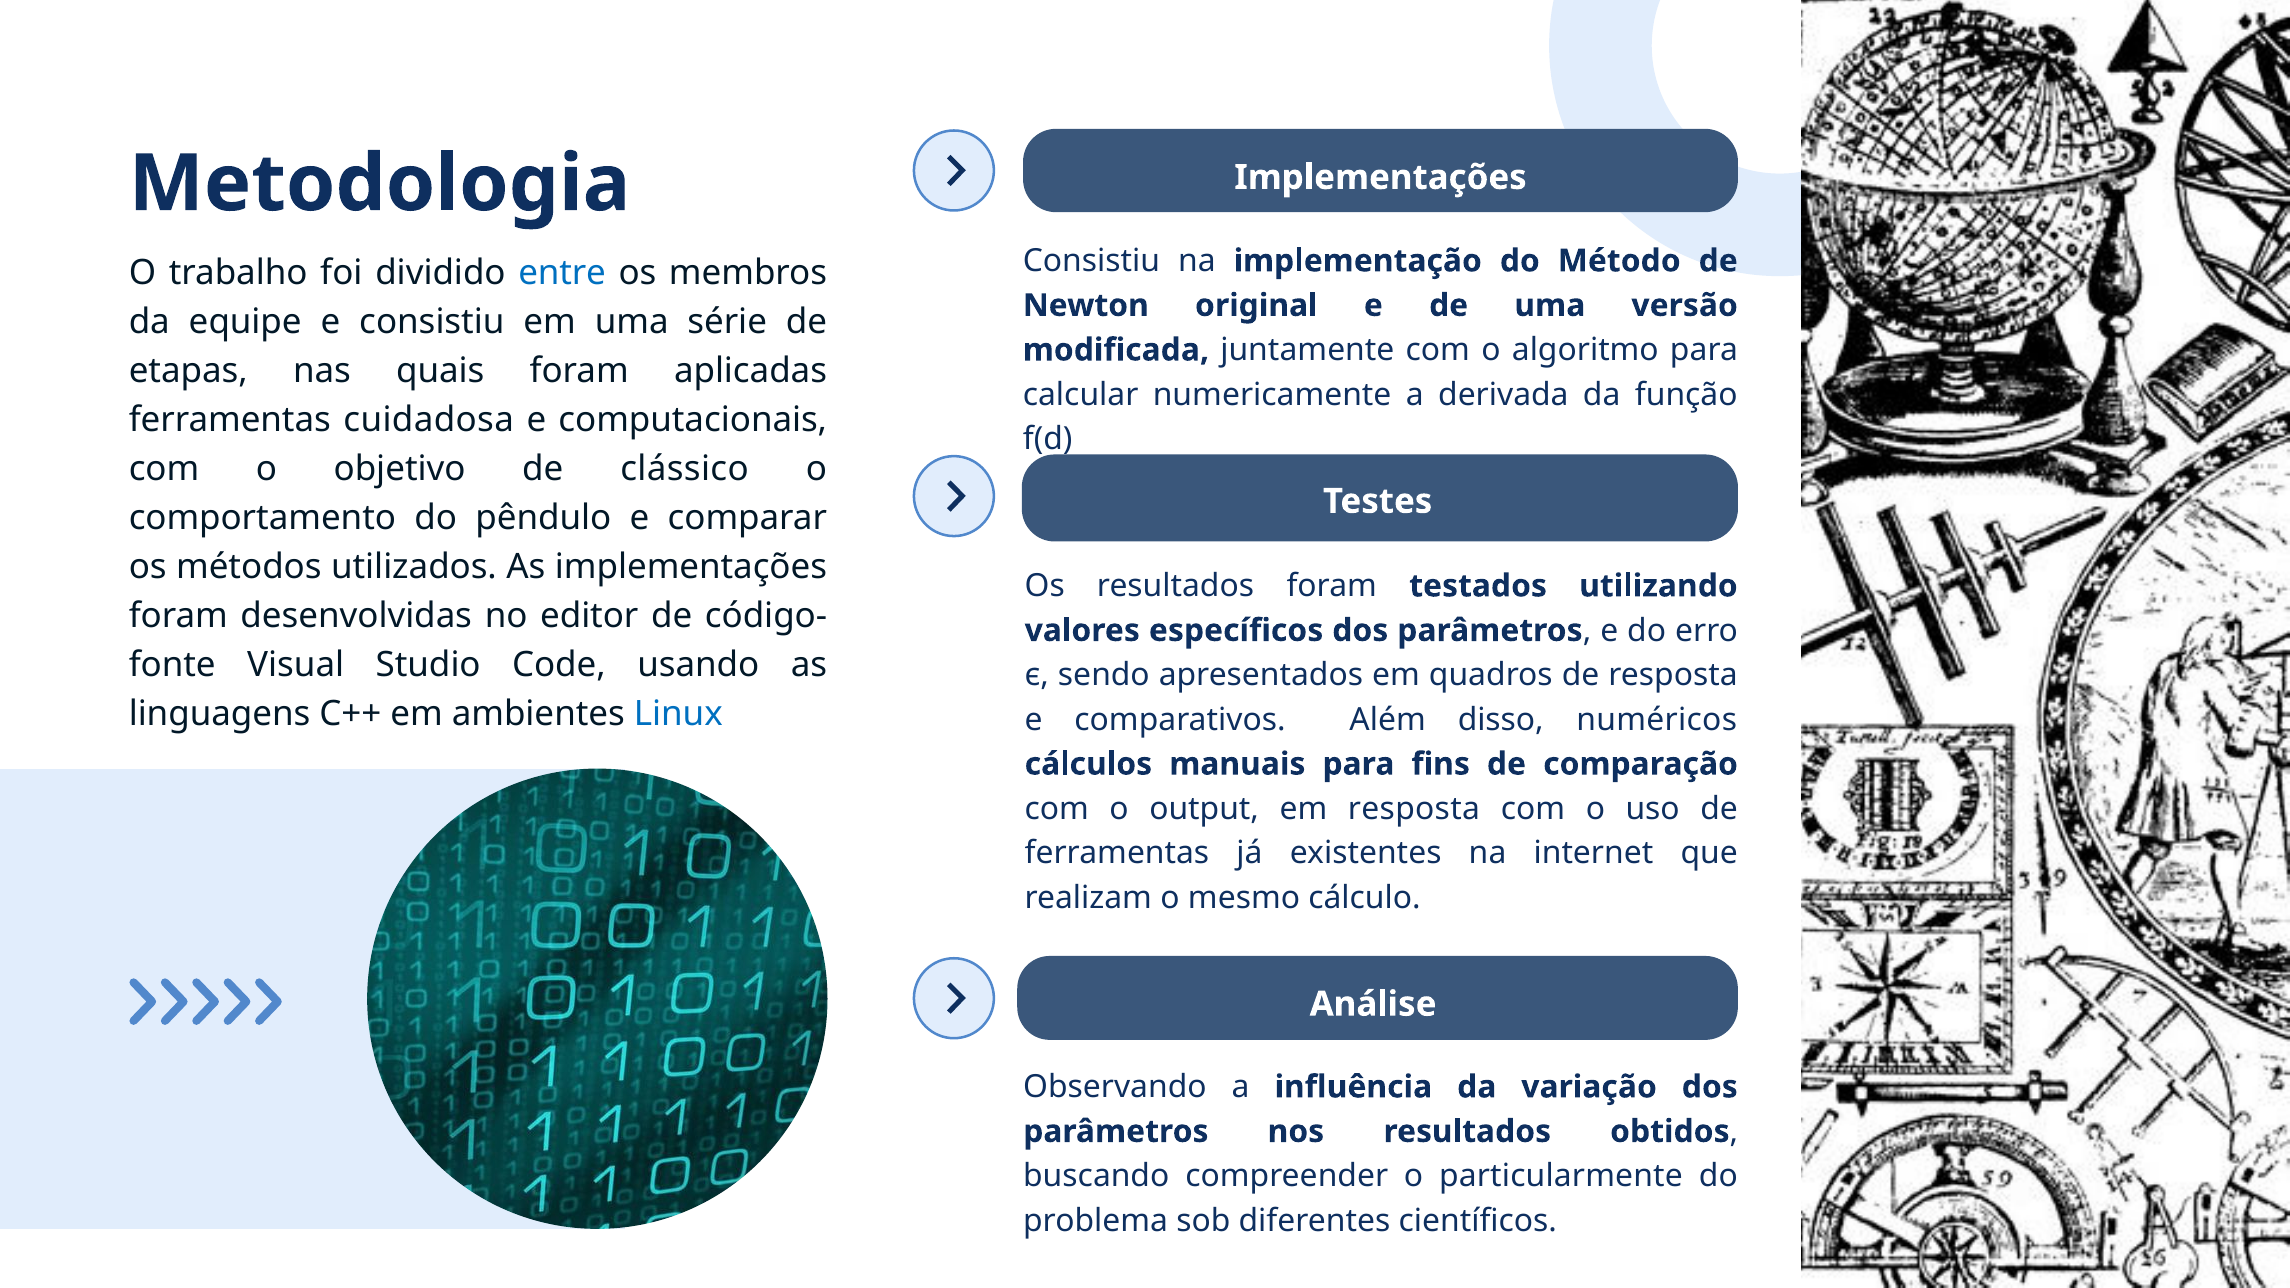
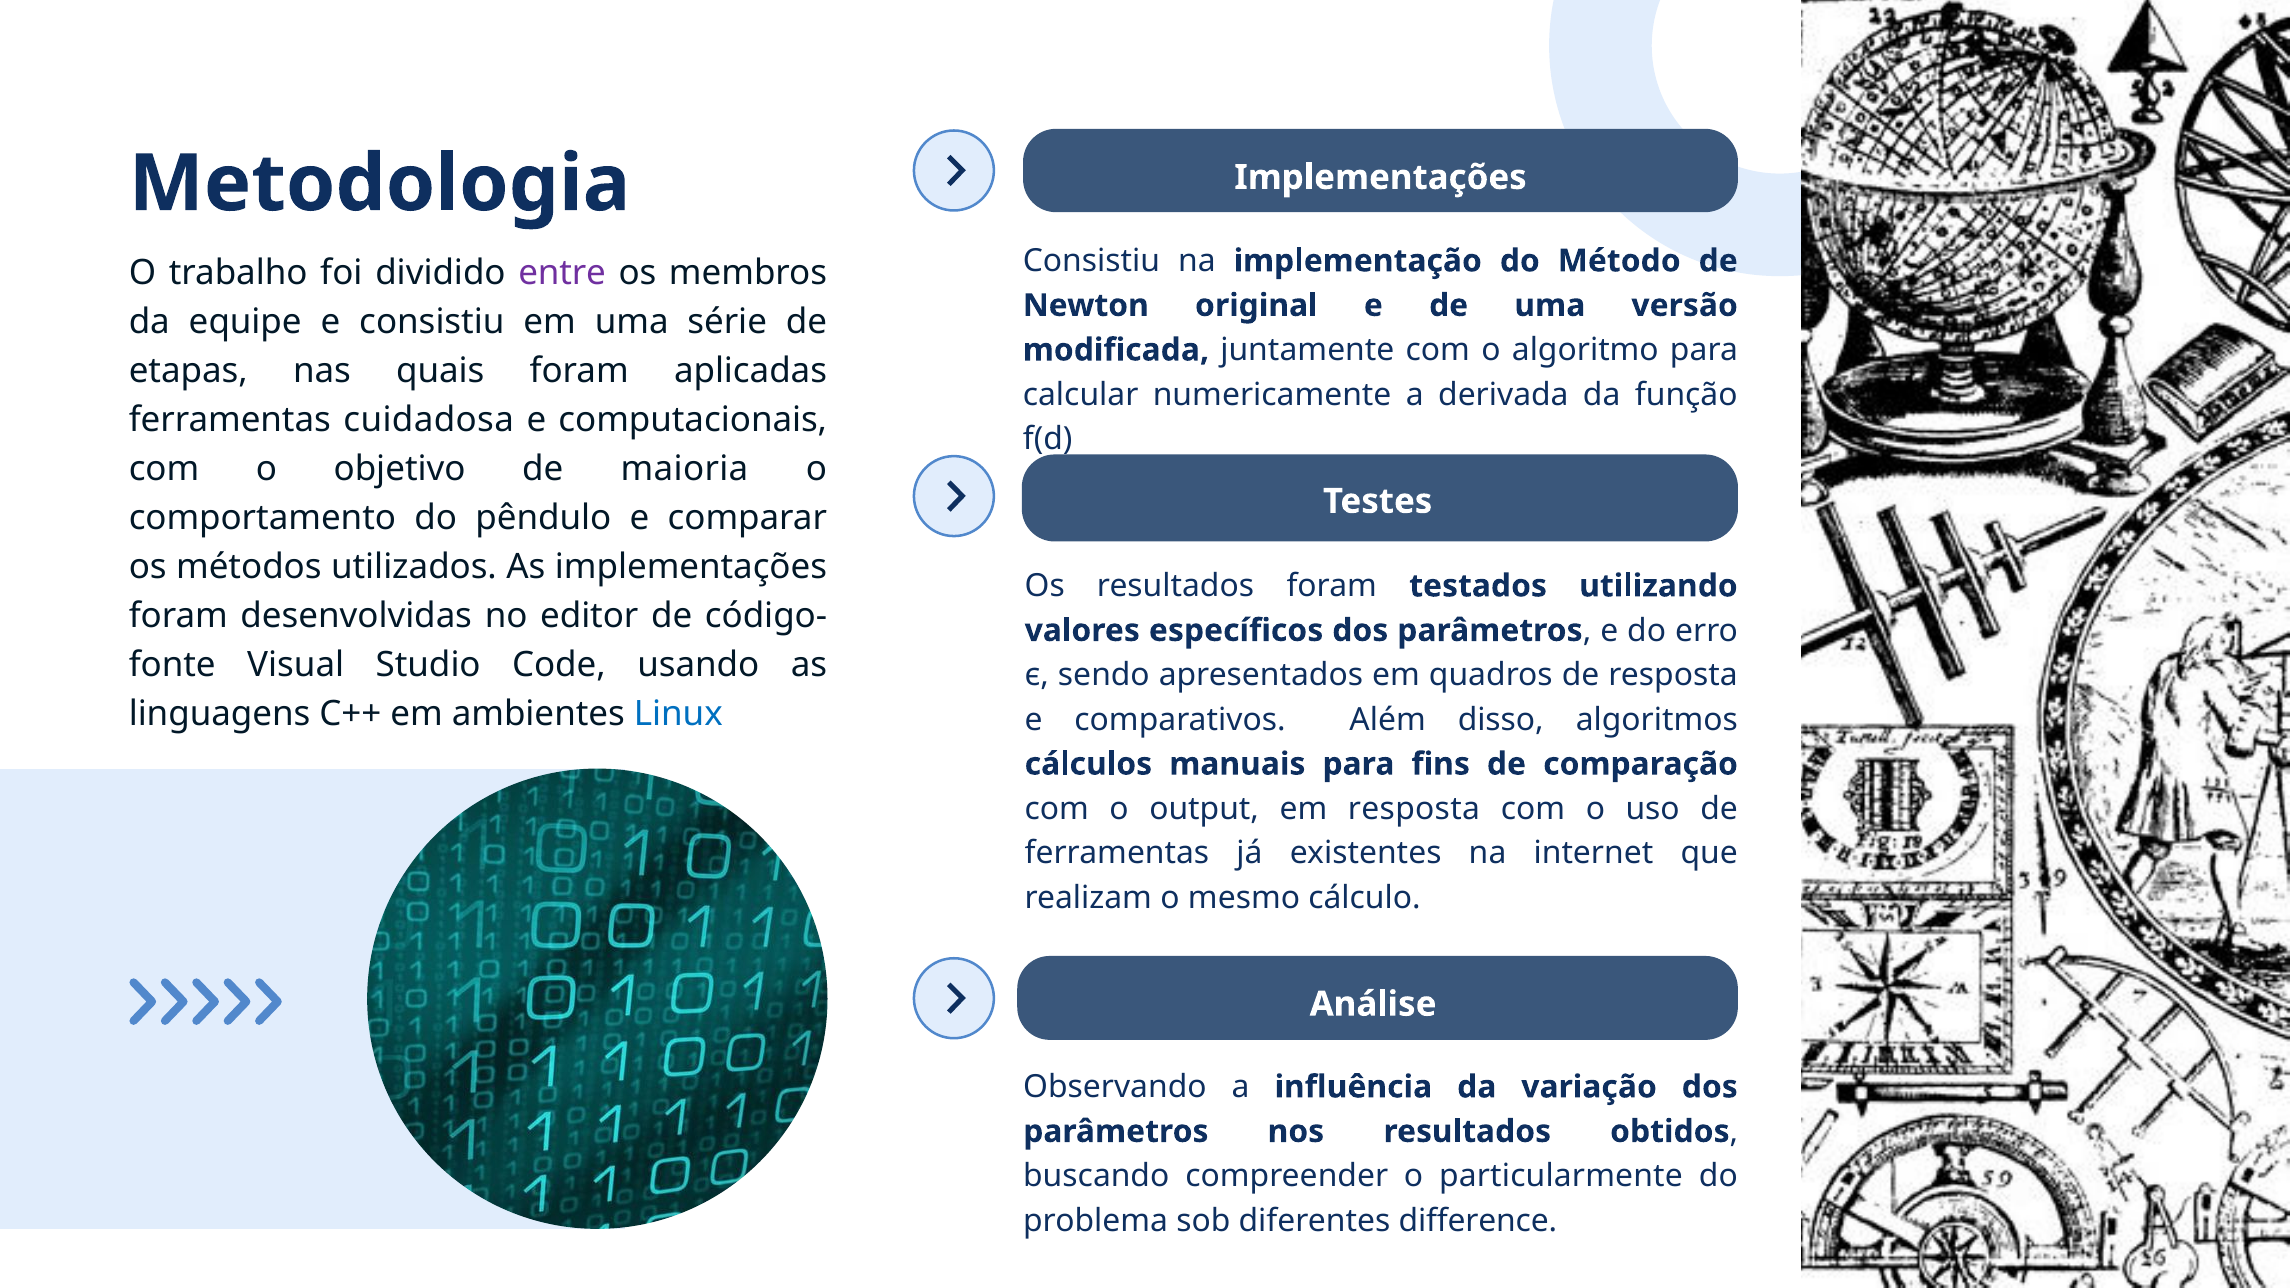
entre colour: blue -> purple (562, 273)
clássico: clássico -> maioria (685, 469)
numéricos: numéricos -> algoritmos (1657, 720)
científicos: científicos -> difference (1478, 1221)
